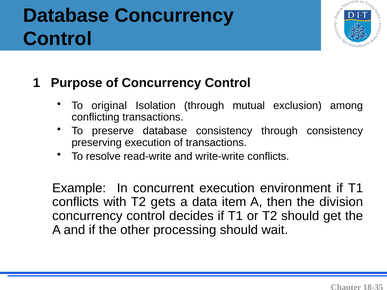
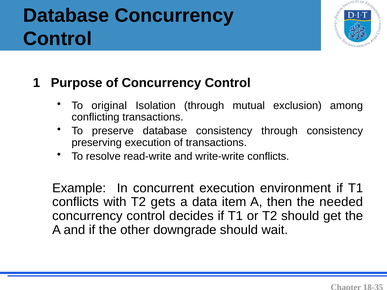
division: division -> needed (341, 202)
processing: processing -> downgrade (185, 230)
